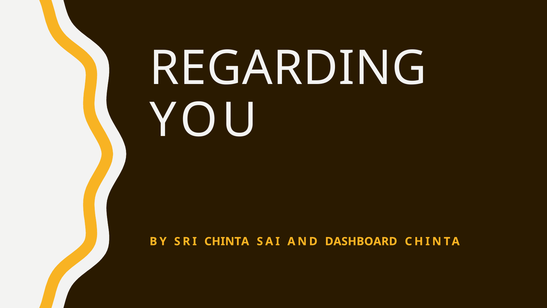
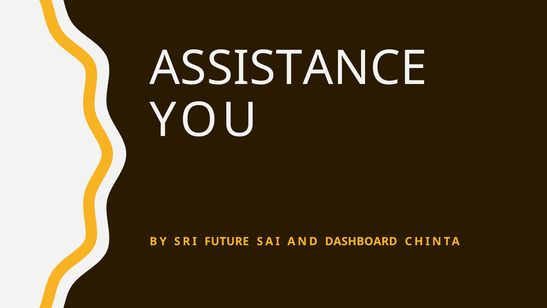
REGARDING: REGARDING -> ASSISTANCE (288, 68)
SRI CHINTA: CHINTA -> FUTURE (227, 241)
